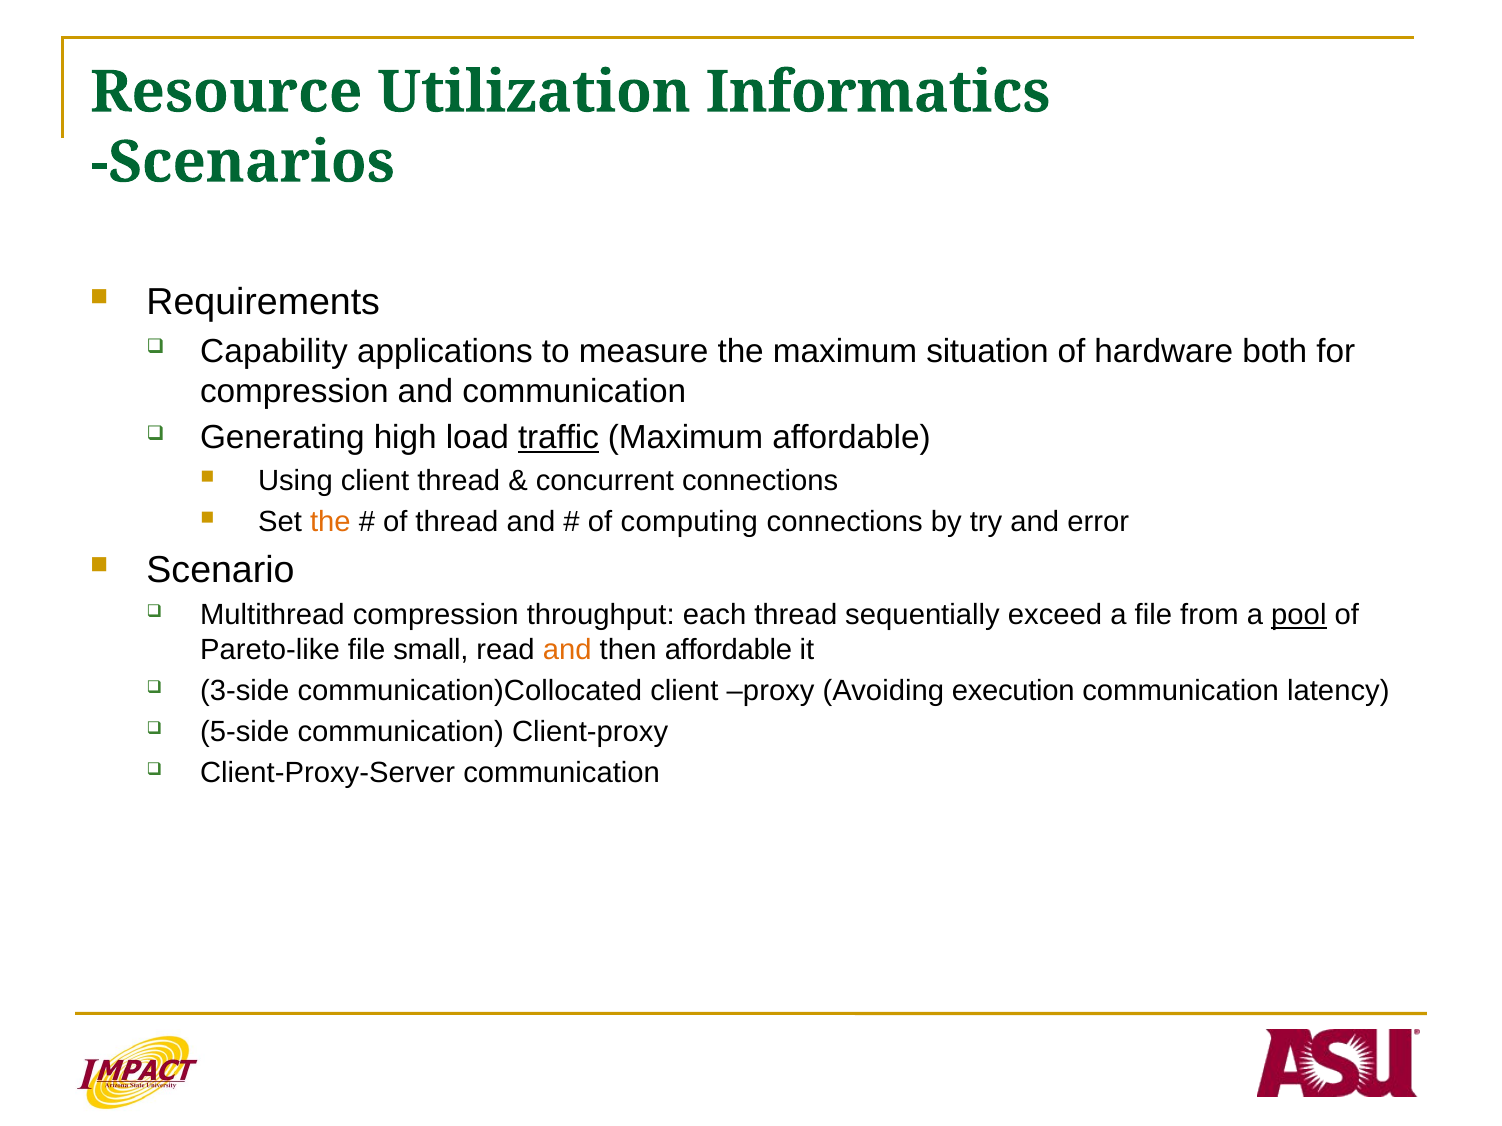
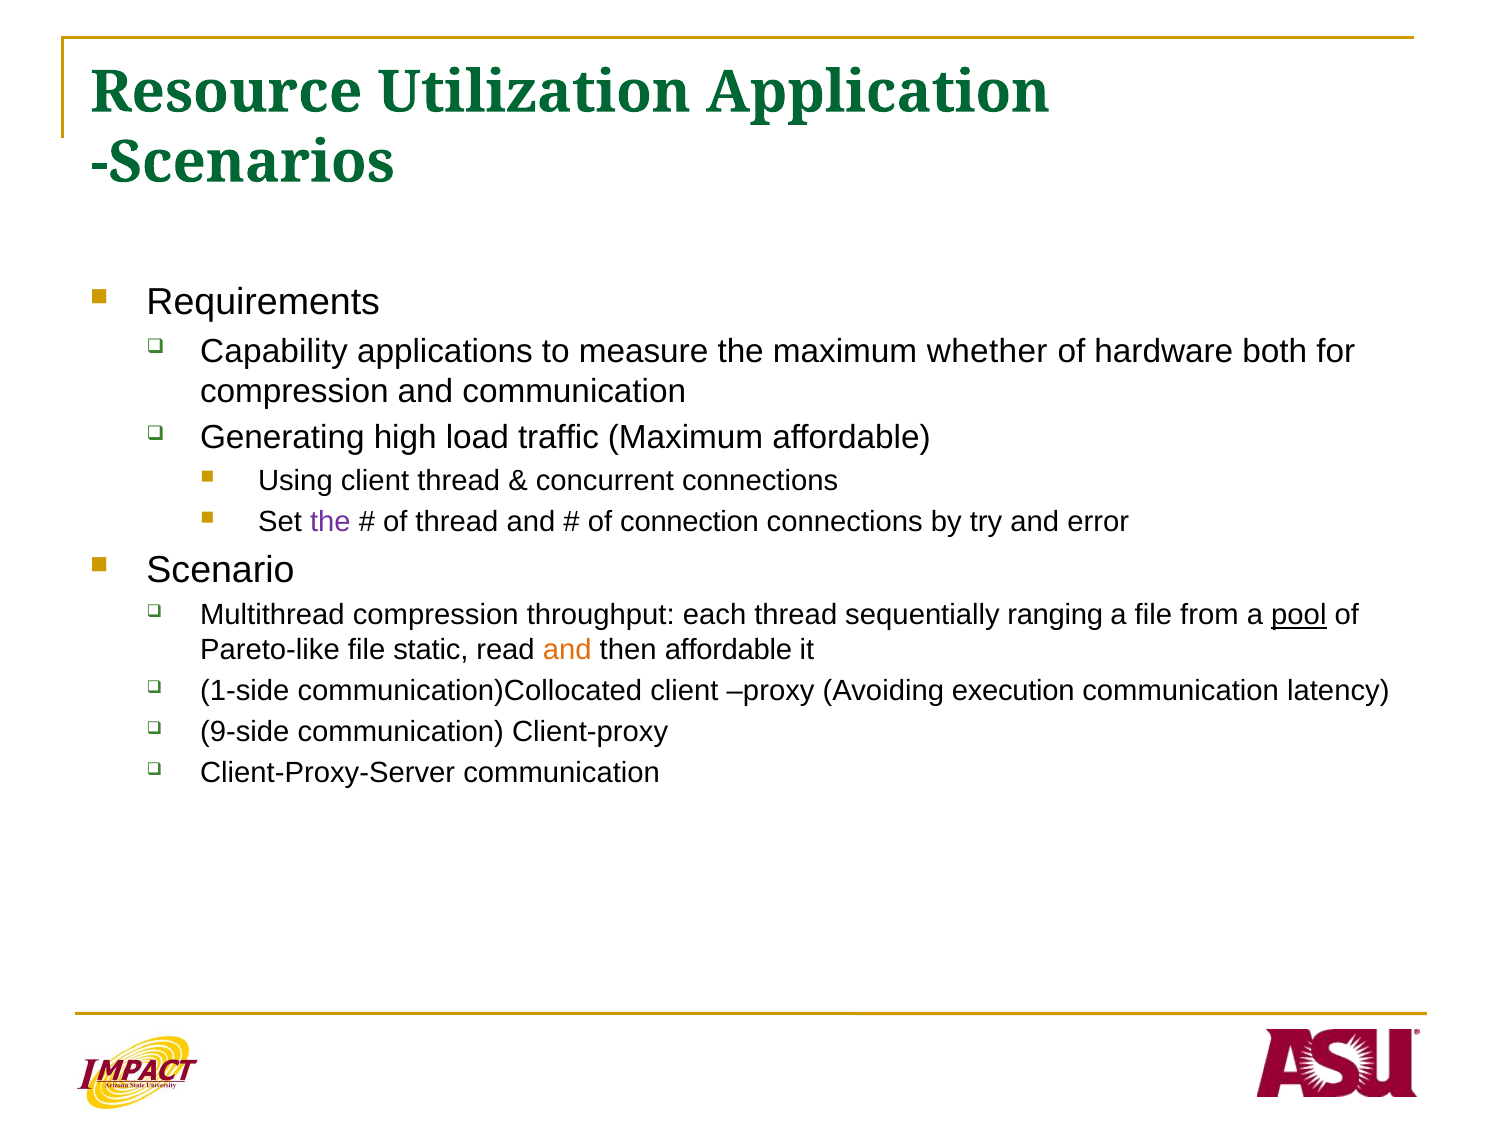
Informatics: Informatics -> Application (878, 92)
situation: situation -> whether (987, 351)
traffic underline: present -> none (558, 438)
the colour: orange -> purple (330, 522)
computing: computing -> connection (690, 522)
exceed: exceed -> ranging (1055, 616)
small: small -> static (431, 651)
3-side: 3-side -> 1-side (245, 692)
5-side: 5-side -> 9-side (245, 732)
